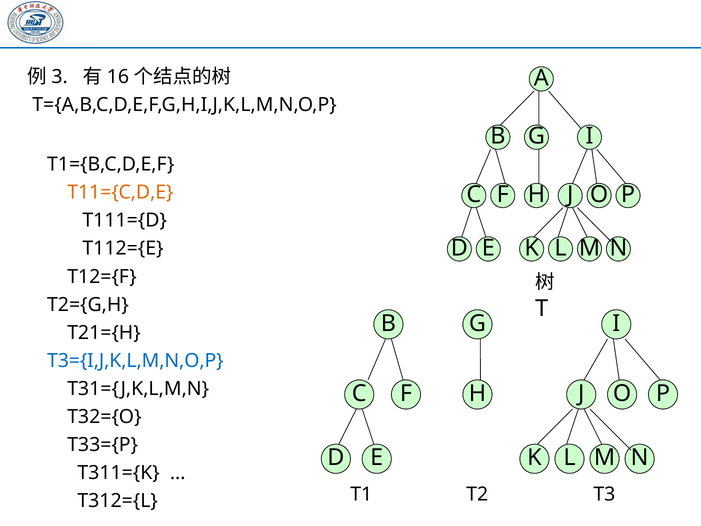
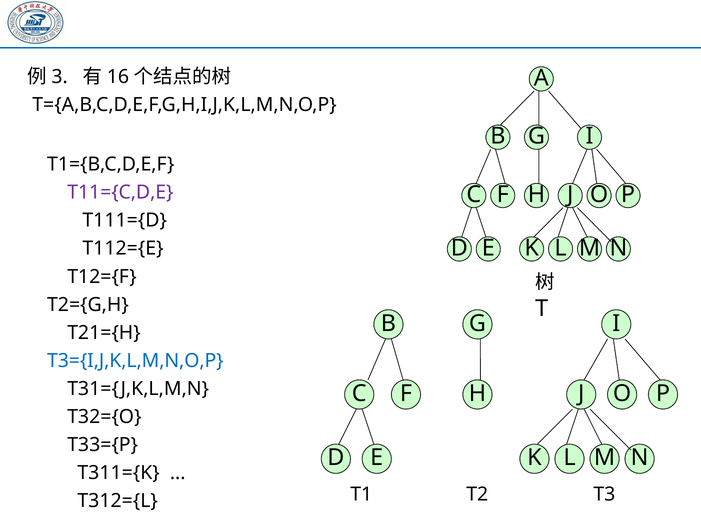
T11={C,D,E colour: orange -> purple (120, 192)
